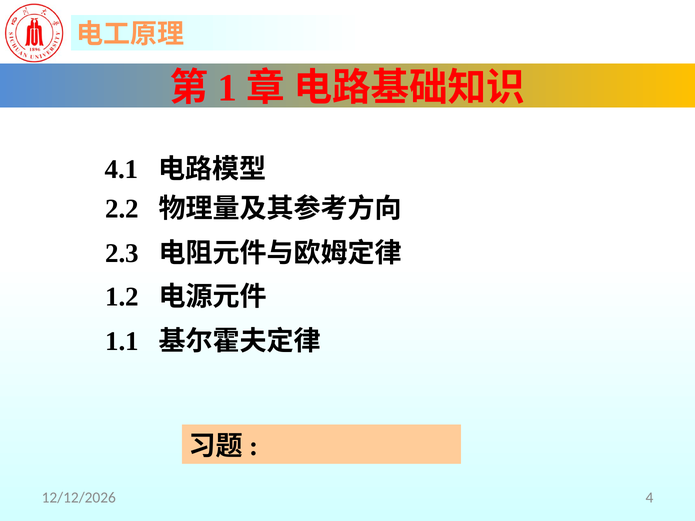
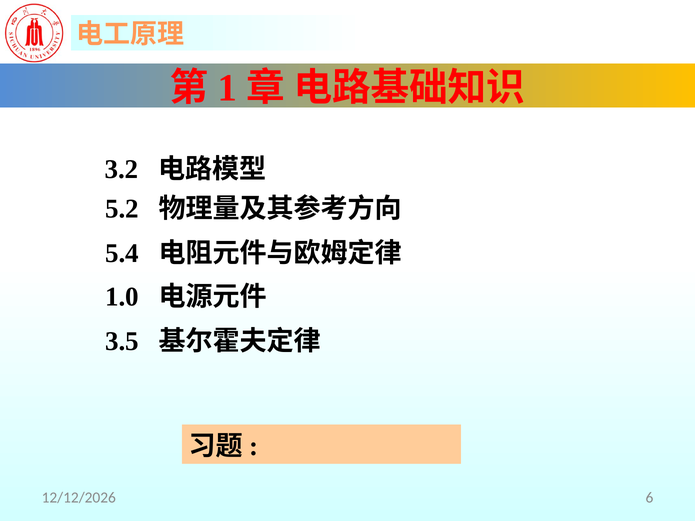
4.1: 4.1 -> 3.2 (121, 169)
2.2: 2.2 -> 5.2 (122, 209)
2.3: 2.3 -> 5.4 (122, 254)
1.2: 1.2 -> 1.0 (122, 297)
1.1: 1.1 -> 3.5 (122, 342)
4: 4 -> 6 (649, 498)
